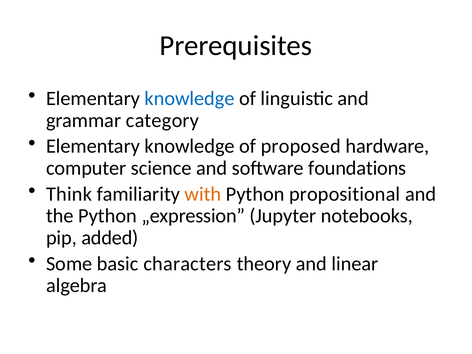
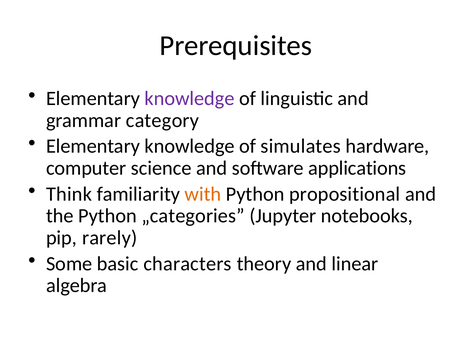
knowledge colour: blue -> purple (190, 99)
proposed: proposed -> simulates (301, 146)
foundations: foundations -> applications (357, 168)
„expression: „expression -> „categories (193, 216)
added: added -> rarely (110, 238)
